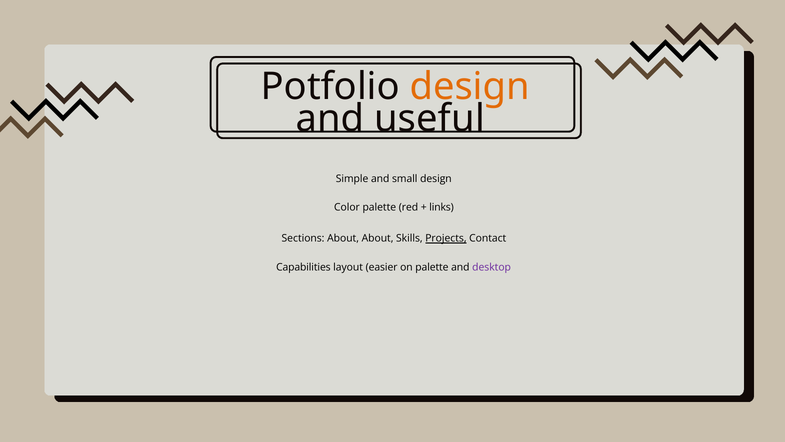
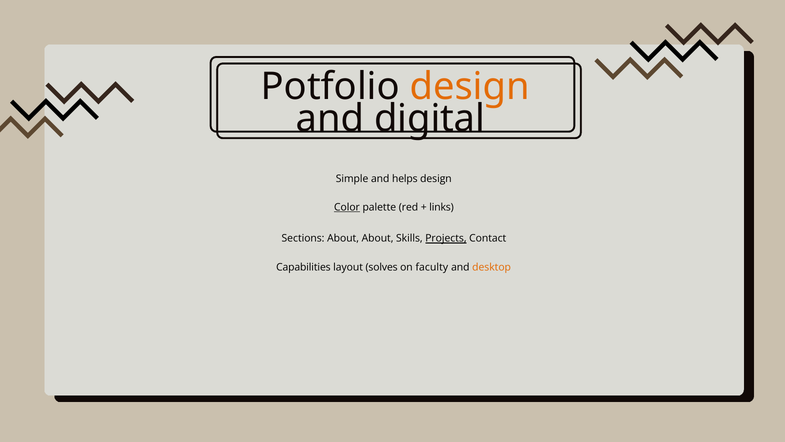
useful: useful -> digital (430, 118)
small: small -> helps (405, 179)
Color underline: none -> present (347, 207)
easier: easier -> solves (382, 267)
on palette: palette -> faculty (432, 267)
desktop colour: purple -> orange (492, 267)
